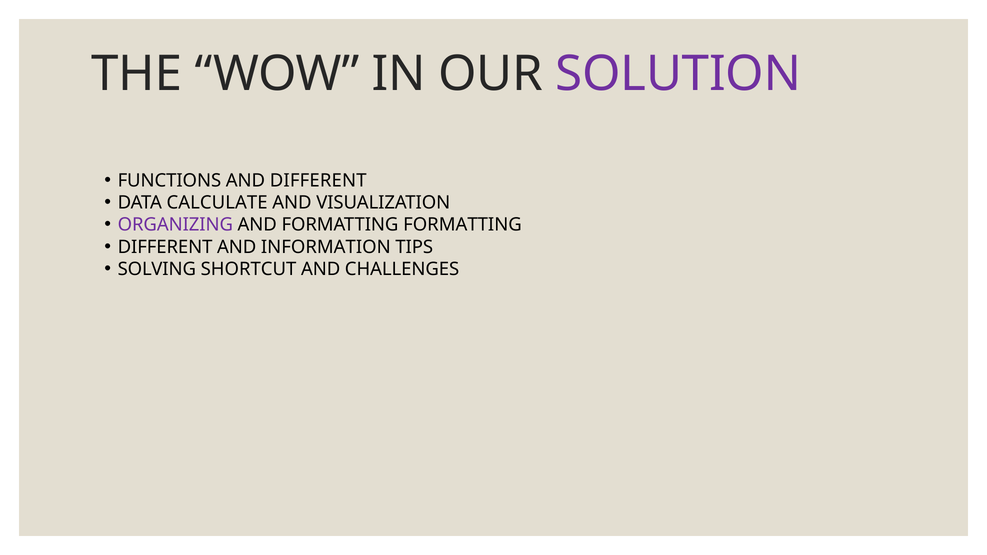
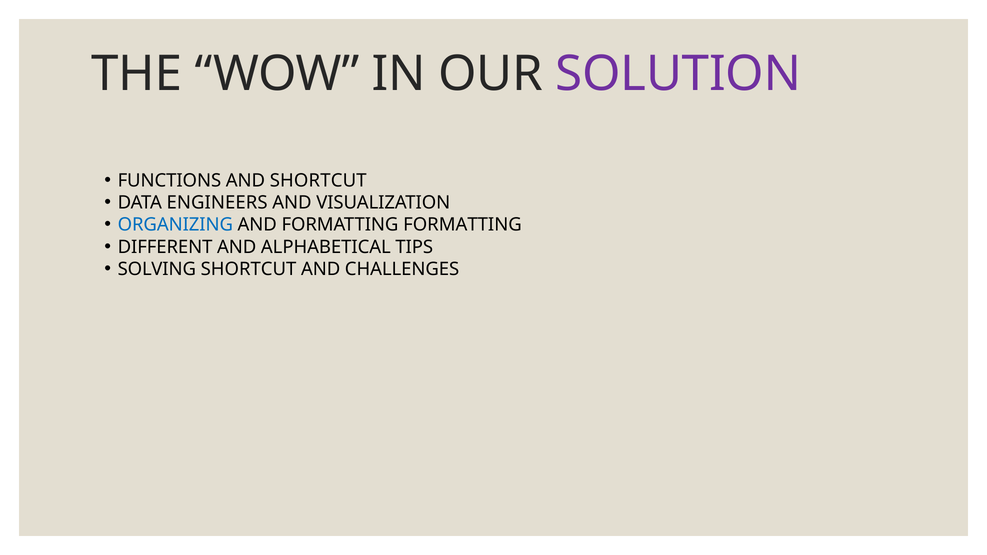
AND DIFFERENT: DIFFERENT -> SHORTCUT (318, 180)
CALCULATE: CALCULATE -> ENGINEERS (217, 203)
ORGANIZING colour: purple -> blue (175, 225)
INFORMATION: INFORMATION -> ALPHABETICAL (326, 247)
